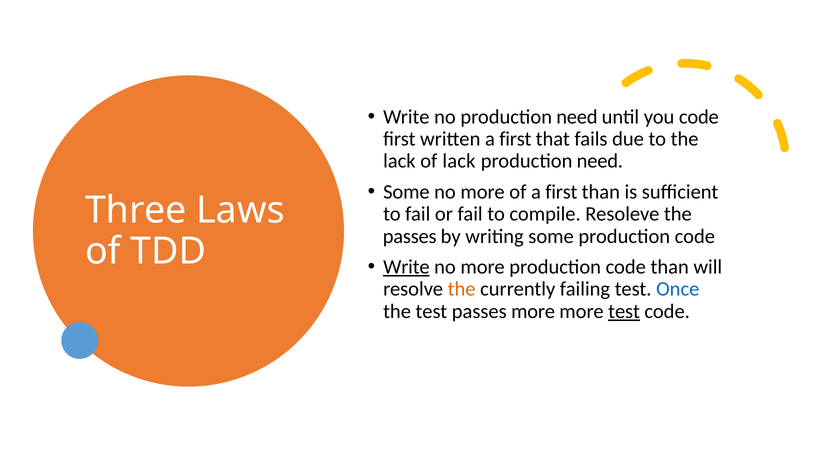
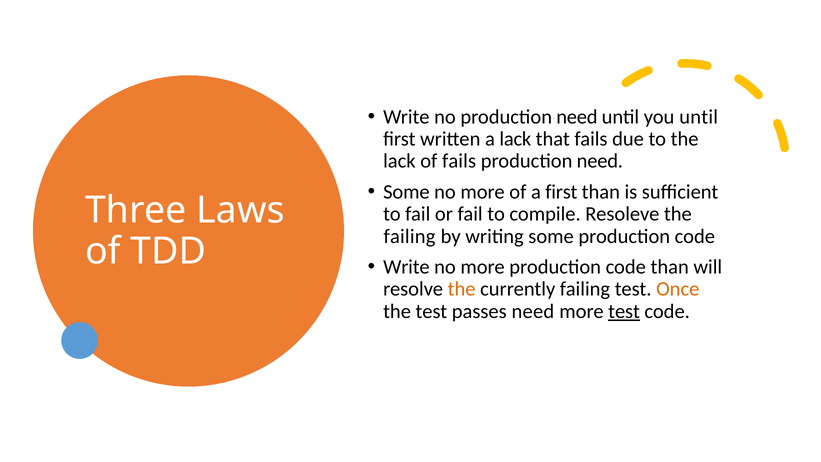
you code: code -> until (699, 117)
written a first: first -> lack (515, 139)
of lack: lack -> fails (459, 161)
passes: passes -> failing (409, 236)
Write underline: present -> none (406, 267)
Once colour: blue -> orange (678, 289)
passes more: more -> need (533, 311)
